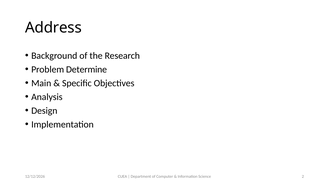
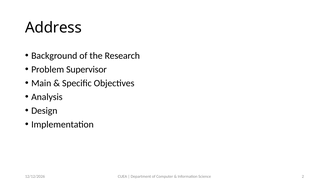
Determine: Determine -> Supervisor (86, 69)
